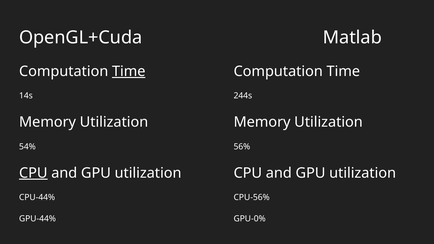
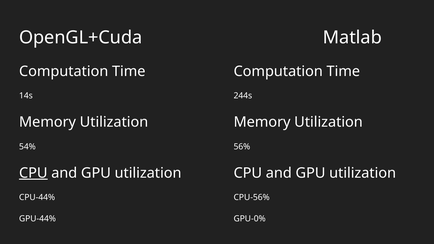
Time underline: present -> none (129, 71)
